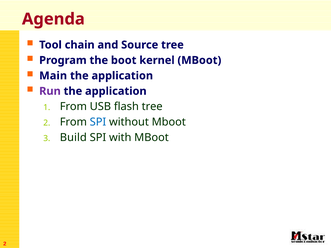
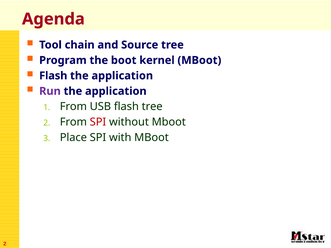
Main: Main -> Flash (53, 76)
SPI colour: blue -> red (98, 122)
Build: Build -> Place (73, 138)
